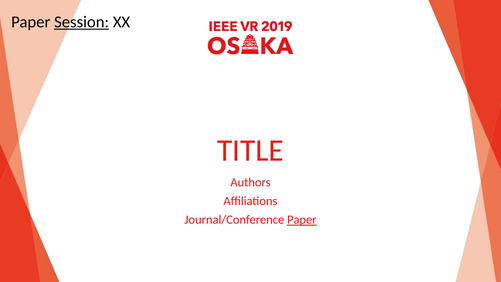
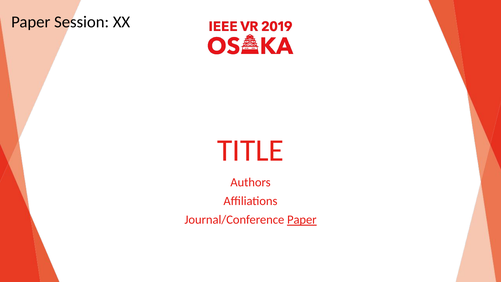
Session underline: present -> none (82, 22)
